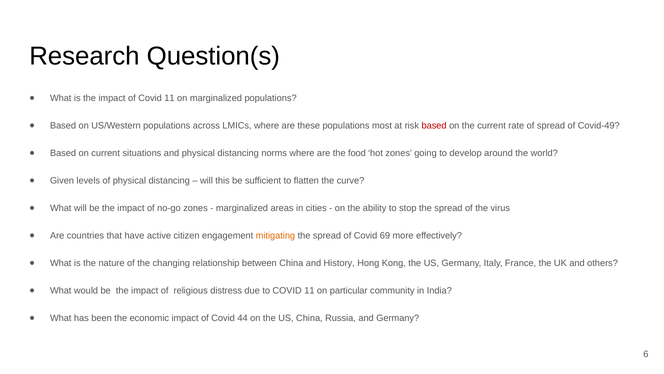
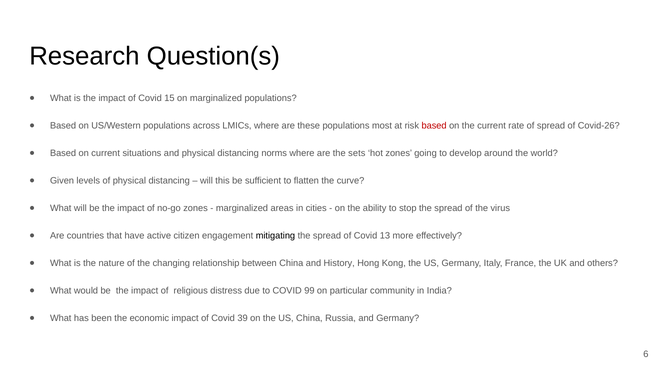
of Covid 11: 11 -> 15 (169, 98)
Covid-49: Covid-49 -> Covid-26 (599, 126)
food: food -> sets (357, 153)
mitigating colour: orange -> black (275, 236)
69: 69 -> 13 (385, 236)
to COVID 11: 11 -> 99 (309, 290)
44: 44 -> 39 (243, 318)
